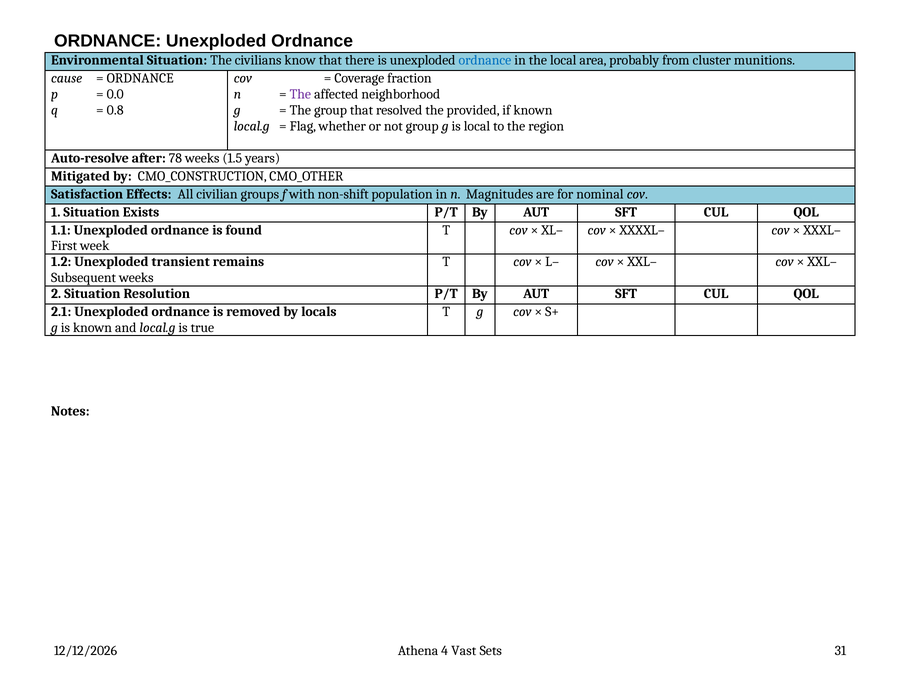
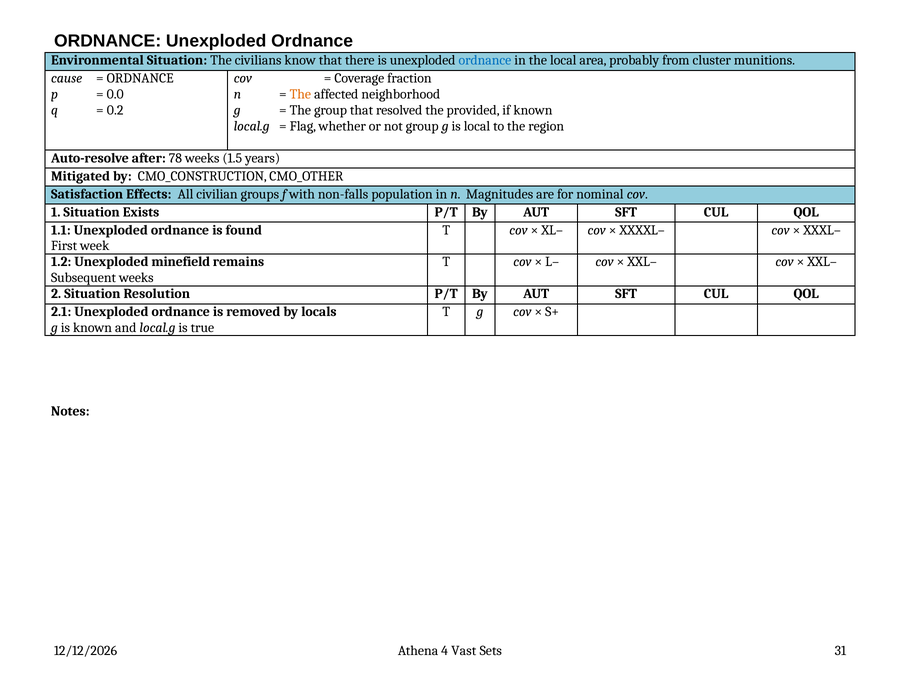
The colour: purple -> orange (300, 94)
0.8: 0.8 -> 0.2 (115, 110)
non-shift: non-shift -> non-falls (343, 194)
transient: transient -> minefield (181, 262)
